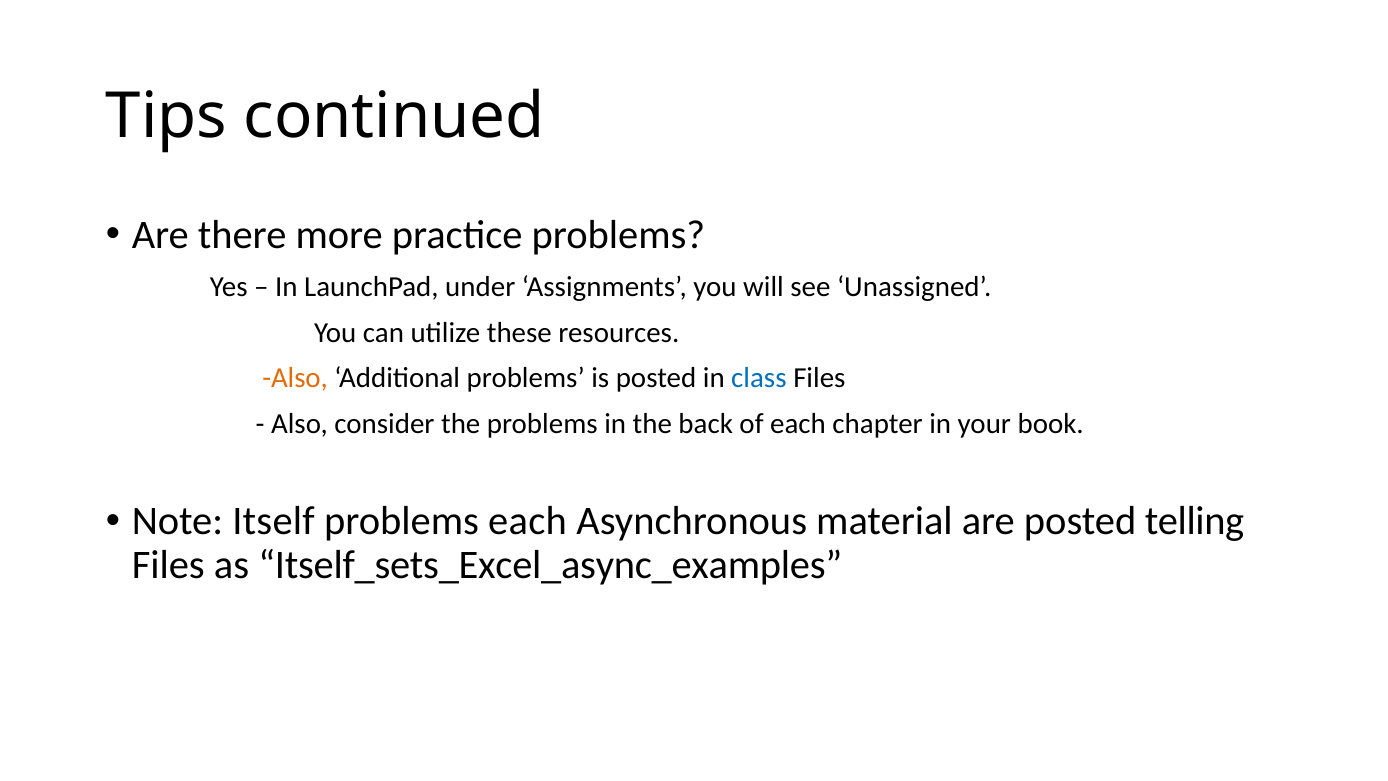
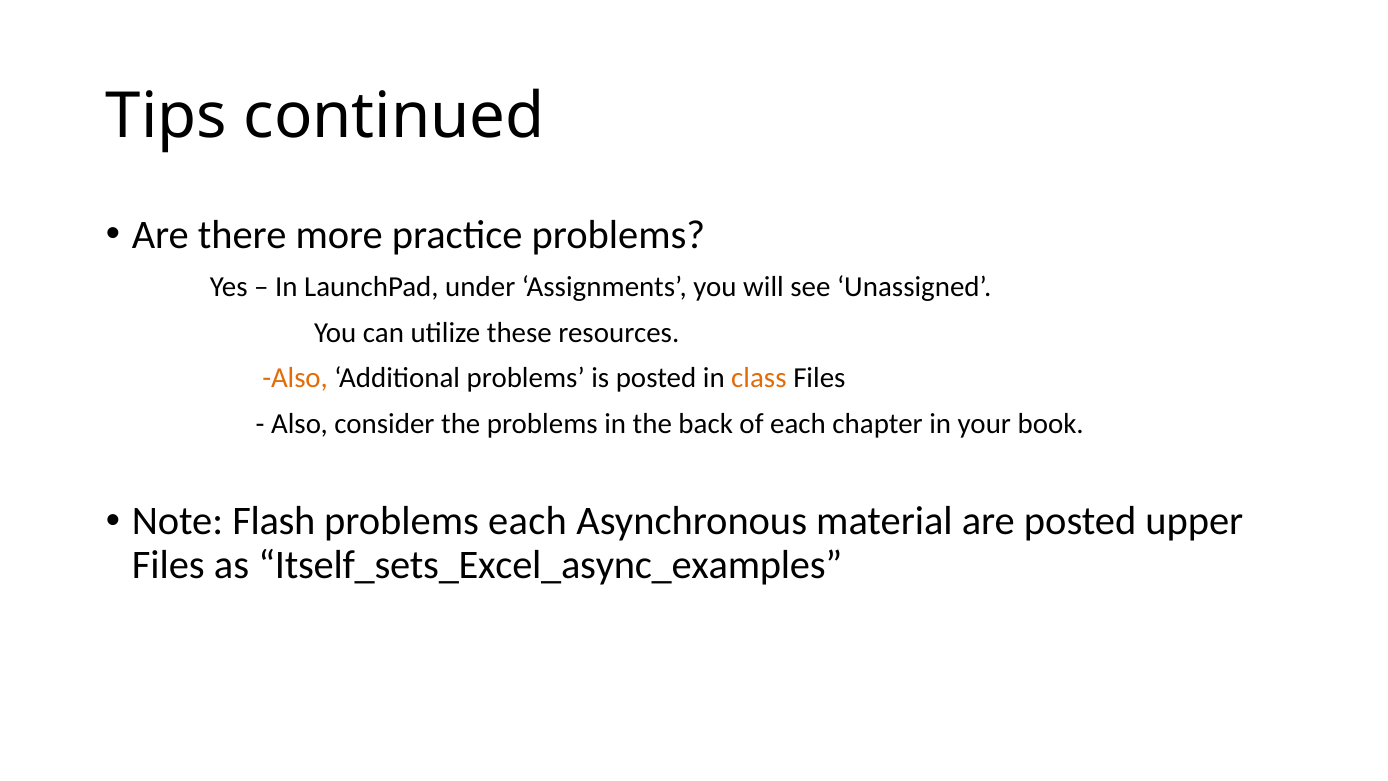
class colour: blue -> orange (759, 378)
Itself: Itself -> Flash (274, 521)
telling: telling -> upper (1194, 521)
